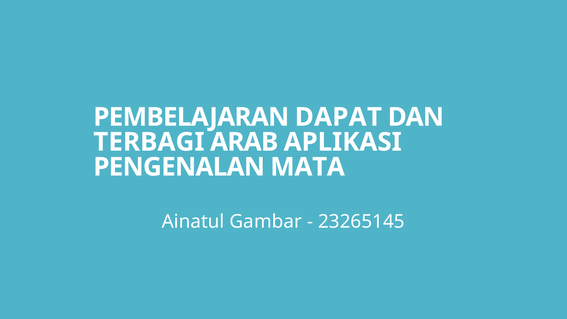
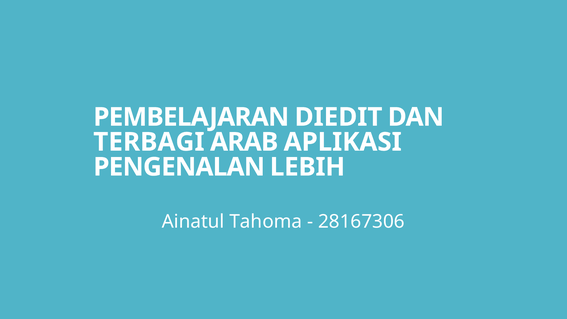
DAPAT: DAPAT -> DIEDIT (338, 117)
MATA: MATA -> LEBIH (308, 167)
Gambar: Gambar -> Tahoma (266, 222)
23265145: 23265145 -> 28167306 (361, 222)
